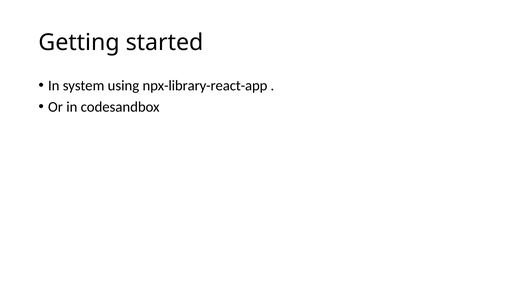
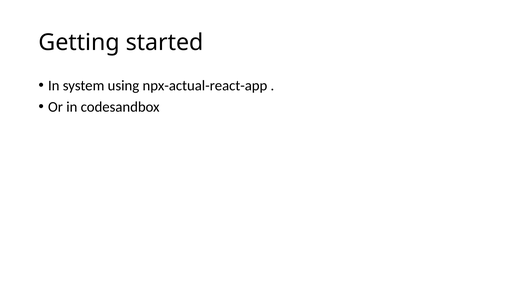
npx-library-react-app: npx-library-react-app -> npx-actual-react-app (205, 86)
